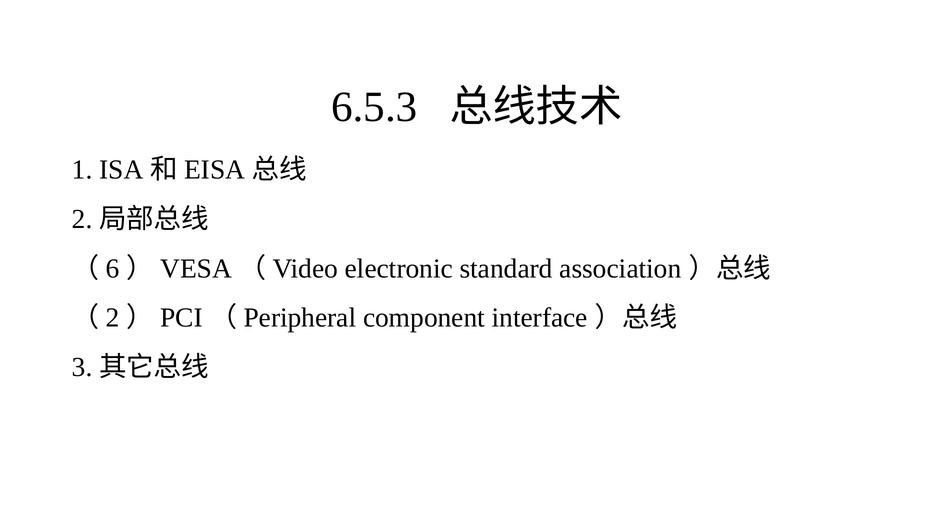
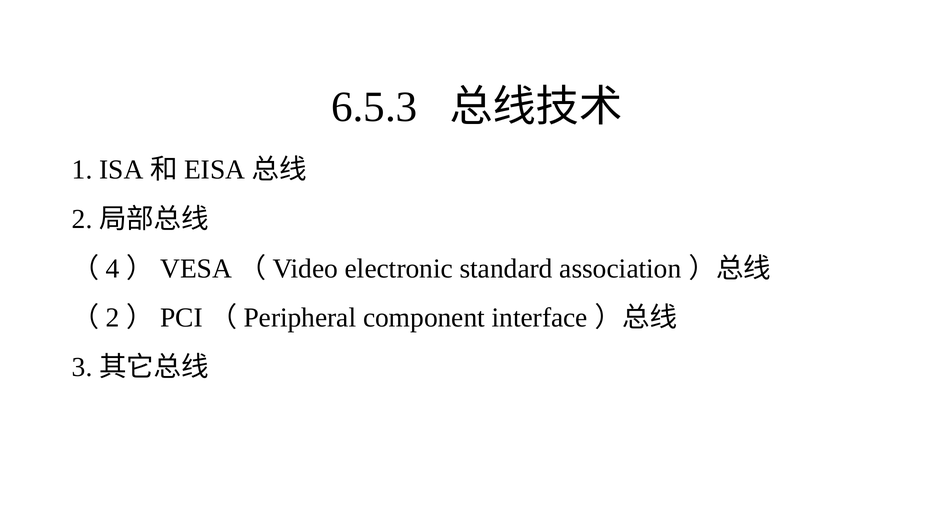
6: 6 -> 4 (113, 269)
